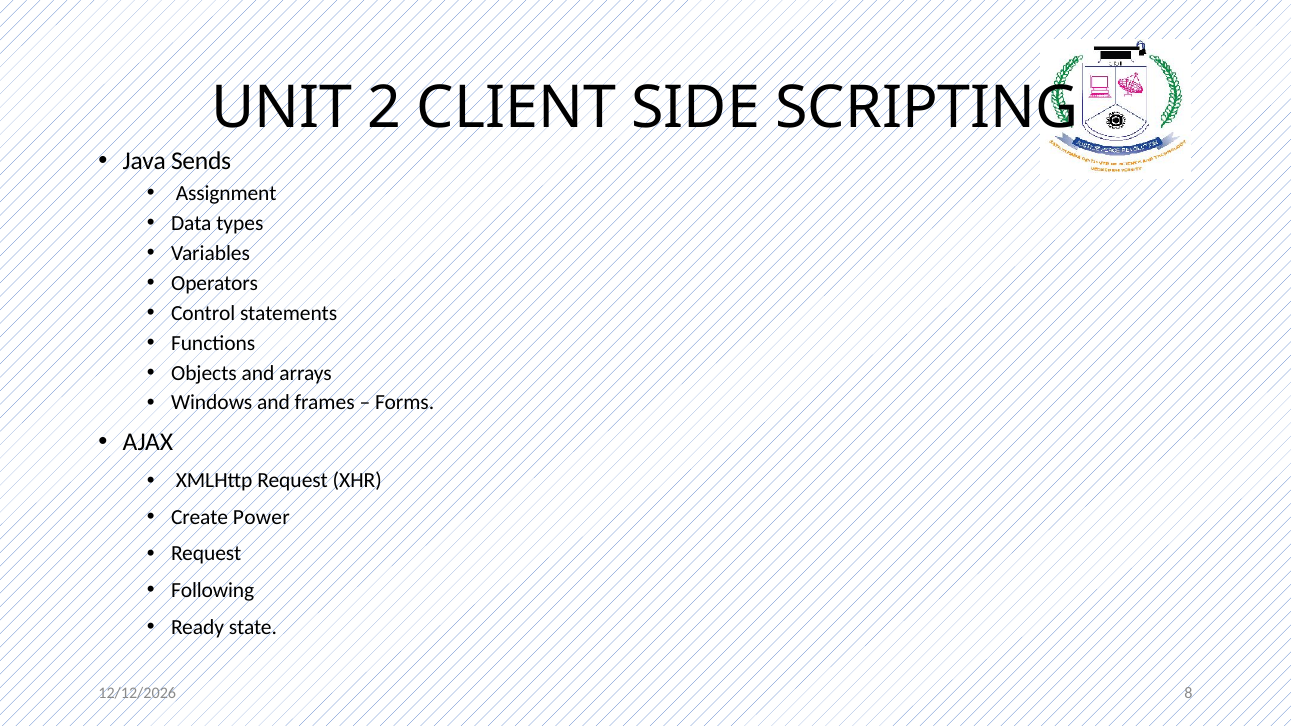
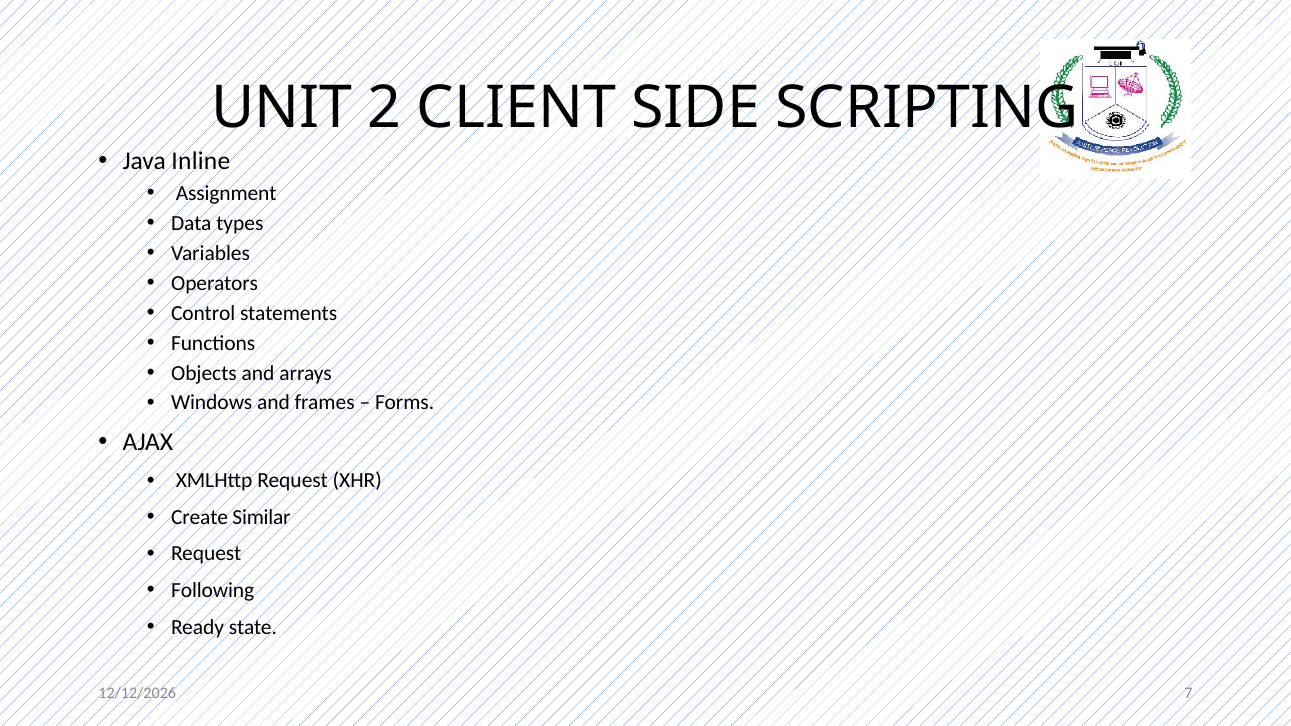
Sends: Sends -> Inline (201, 161)
Power: Power -> Similar (262, 517)
8: 8 -> 7 (1189, 693)
